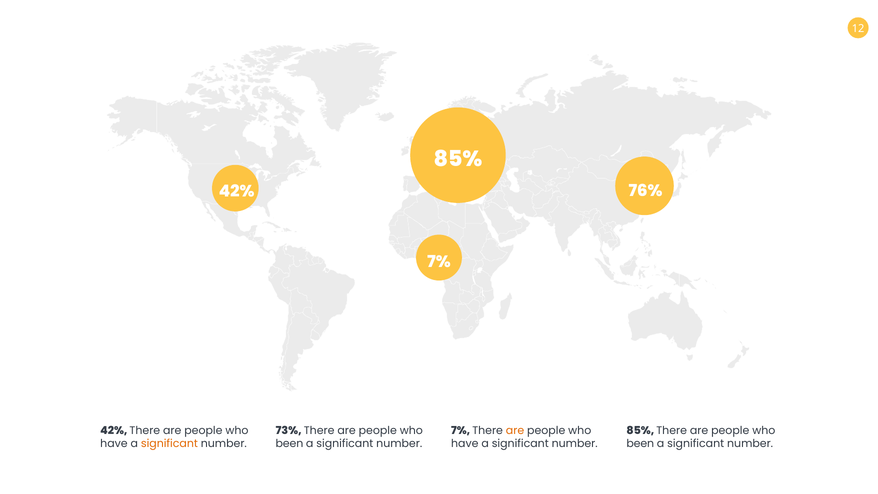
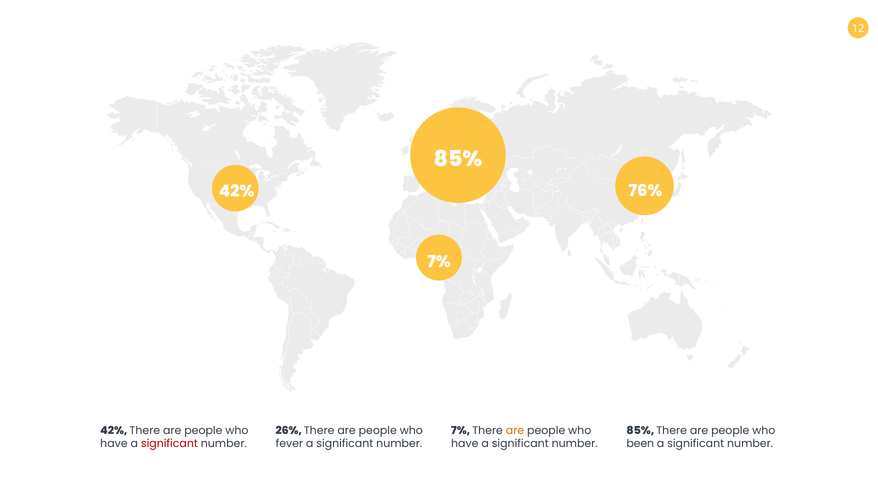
73%: 73% -> 26% (289, 430)
significant colour: orange -> red (169, 444)
been: been -> fever (289, 444)
